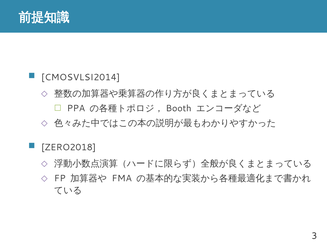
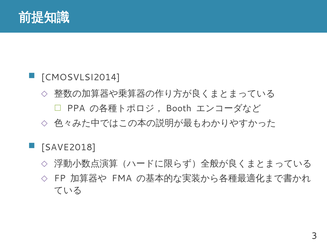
ZERO2018: ZERO2018 -> SAVE2018 (68, 147)
